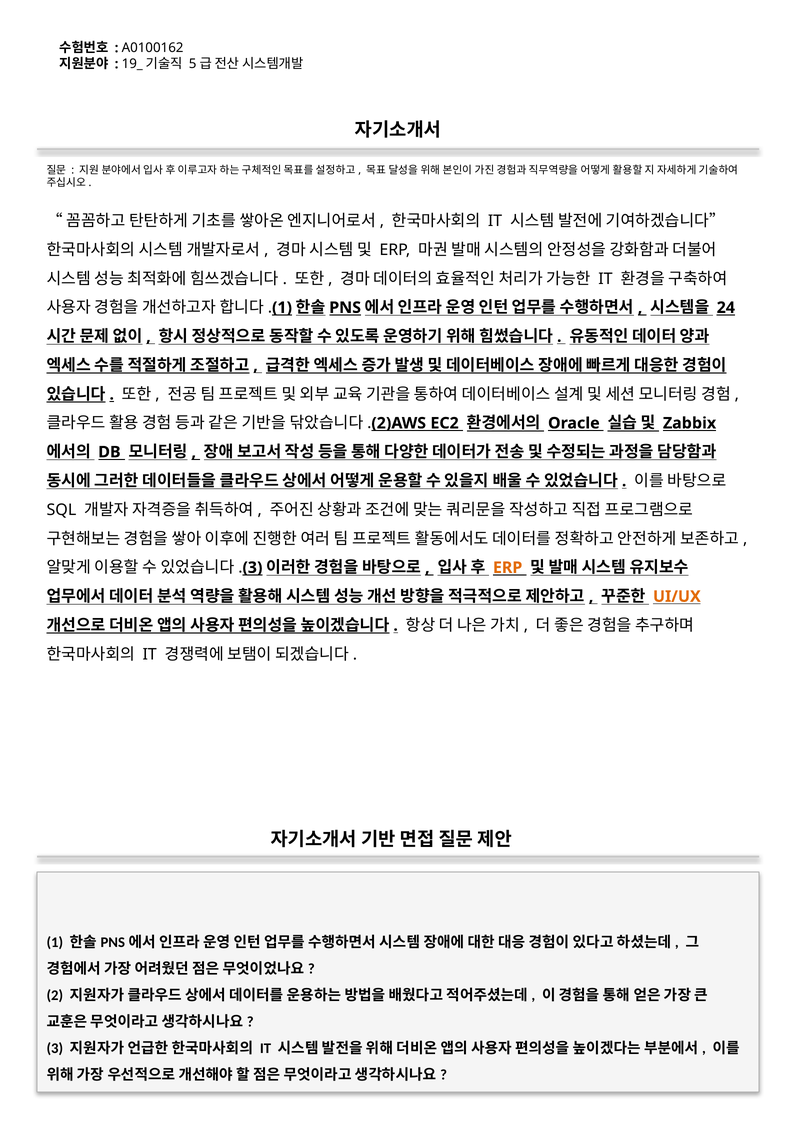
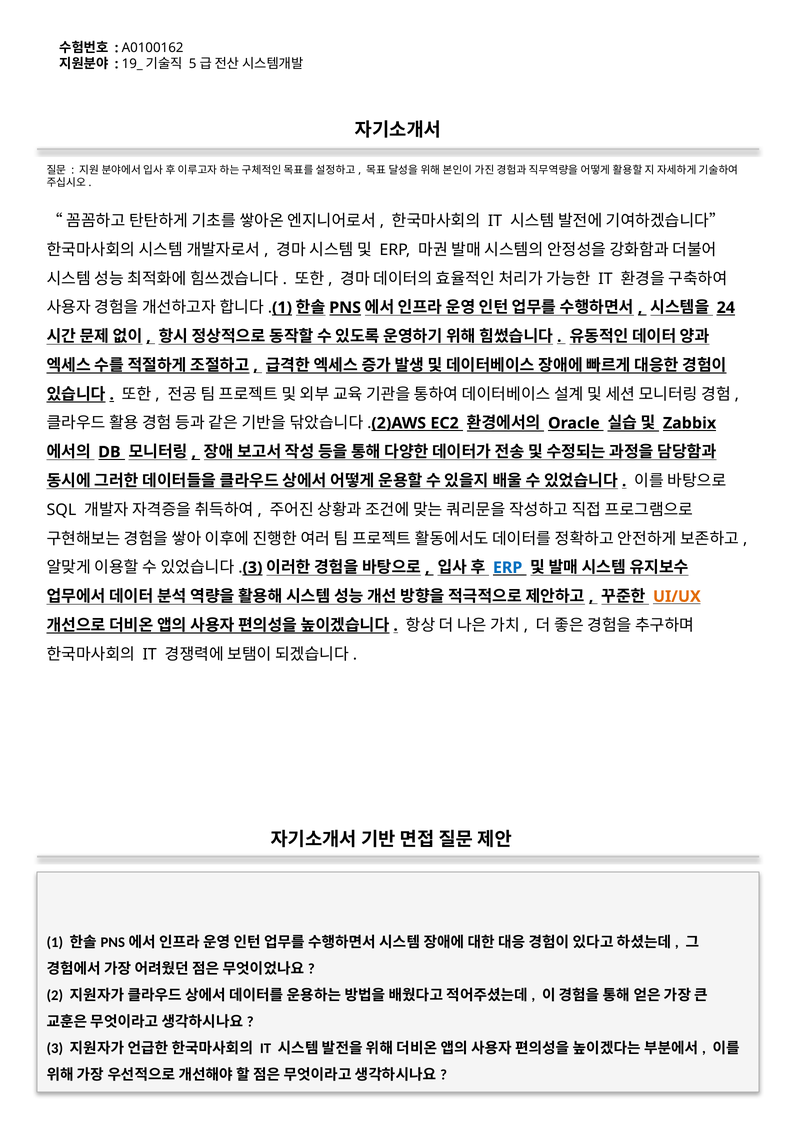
ERP colour: orange -> blue (508, 568)
